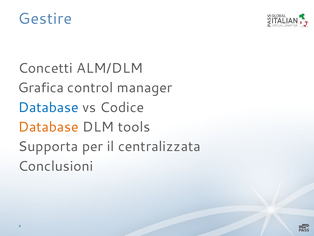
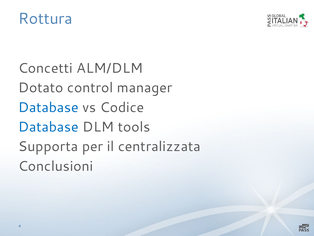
Gestire: Gestire -> Rottura (45, 19)
Grafica: Grafica -> Dotato (41, 88)
Database colour: orange -> blue (48, 127)
